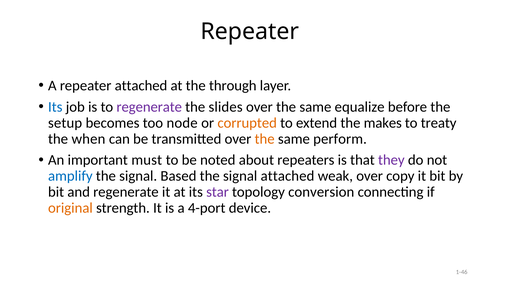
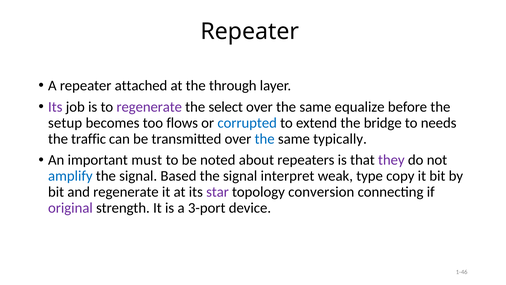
Its colour: blue -> purple (55, 107)
slides: slides -> select (226, 107)
node: node -> flows (182, 123)
corrupted colour: orange -> blue (247, 123)
makes: makes -> bridge (383, 123)
treaty: treaty -> needs (439, 123)
when: when -> traffic (89, 139)
the colour: orange -> blue (265, 139)
perform: perform -> typically (340, 139)
signal attached: attached -> interpret (288, 176)
weak over: over -> type (370, 176)
original colour: orange -> purple (70, 208)
4-port: 4-port -> 3-port (207, 208)
